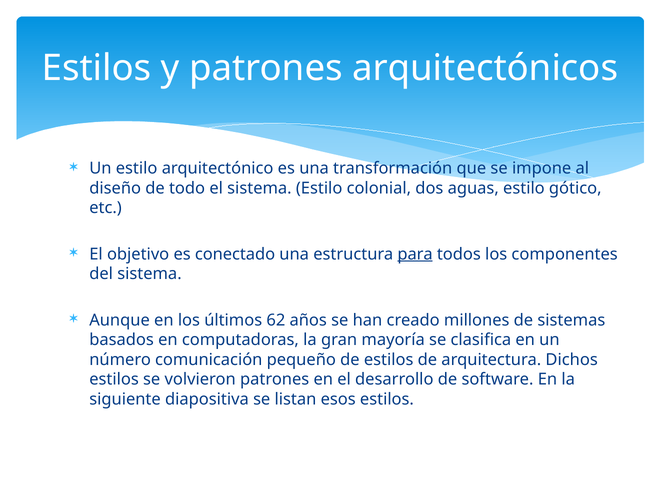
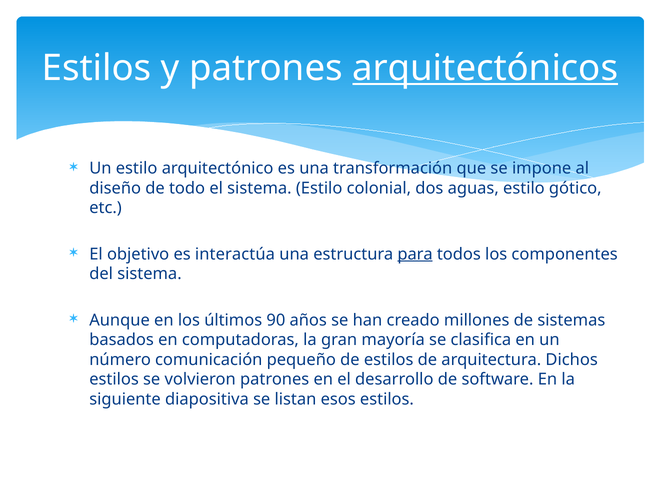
arquitectónicos underline: none -> present (485, 68)
conectado: conectado -> interactúa (235, 254)
62: 62 -> 90 (276, 320)
